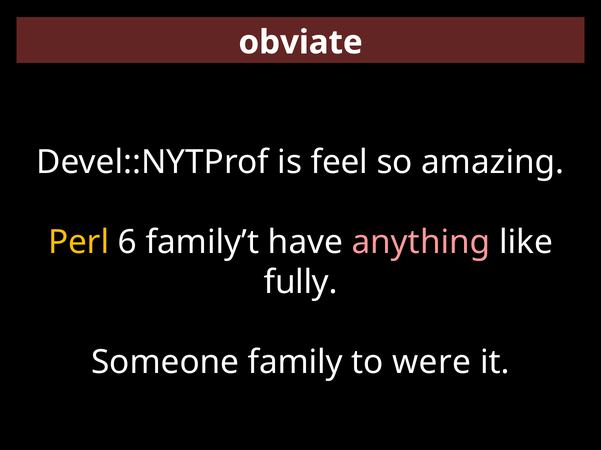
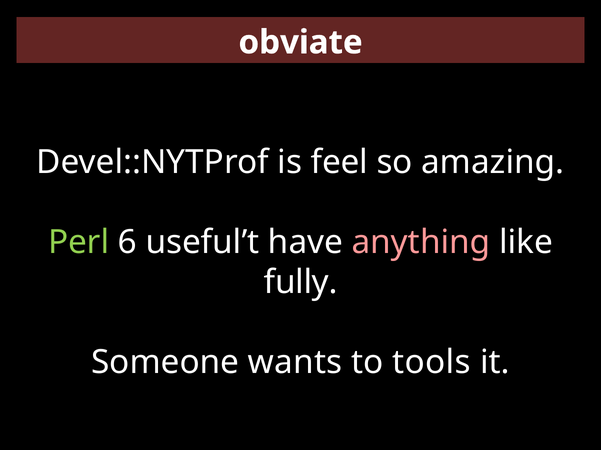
Perl colour: yellow -> light green (79, 243)
family’t: family’t -> useful’t (203, 243)
family: family -> wants (295, 363)
were: were -> tools (432, 363)
